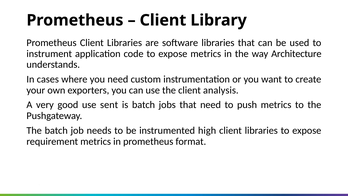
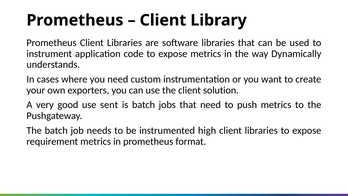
Architecture: Architecture -> Dynamically (296, 54)
analysis: analysis -> solution (221, 90)
